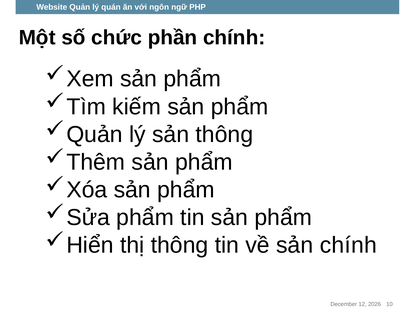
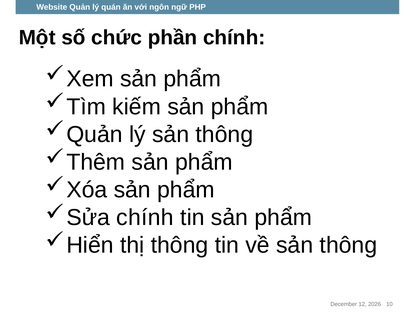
Sửa phẩm: phẩm -> chính (145, 217)
về sản chính: chính -> thông (348, 245)
